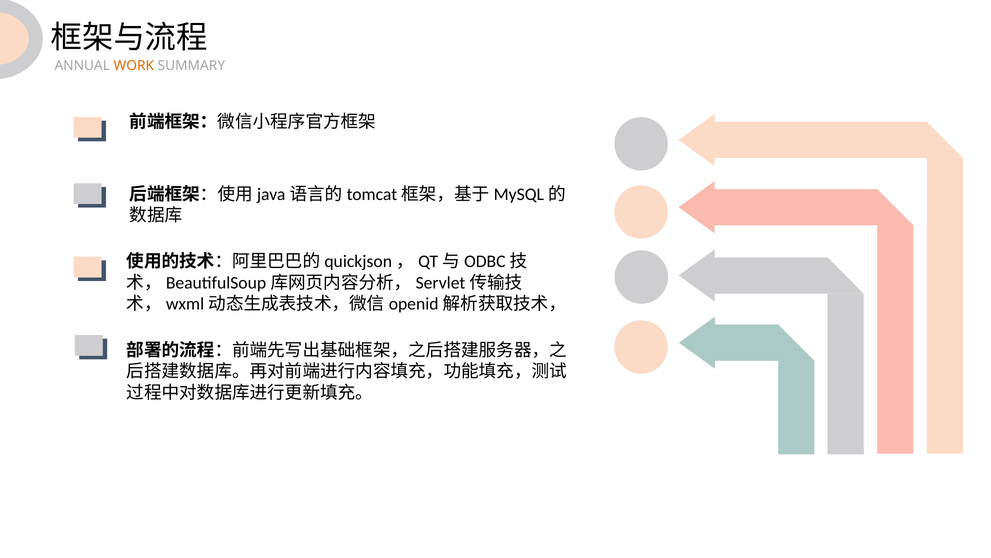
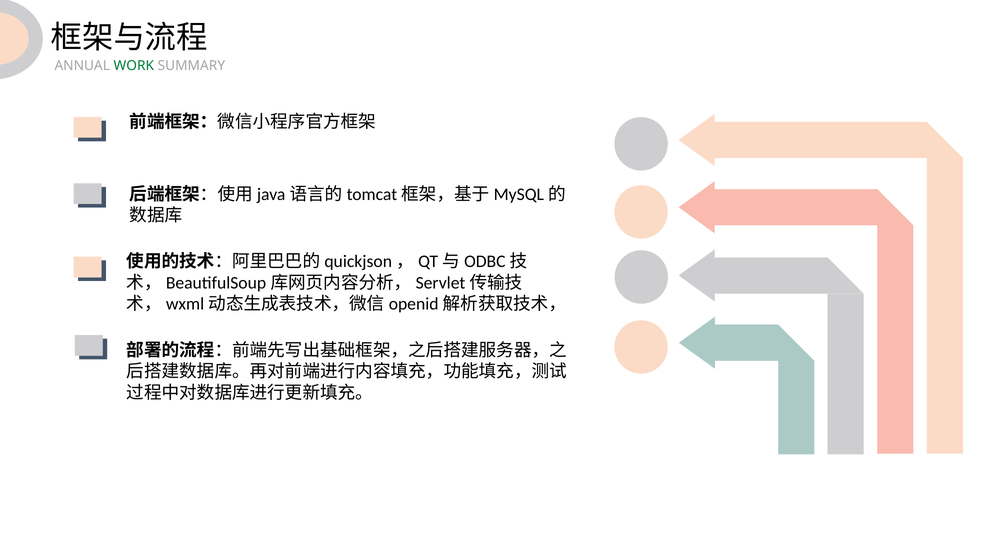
WORK colour: orange -> green (134, 66)
